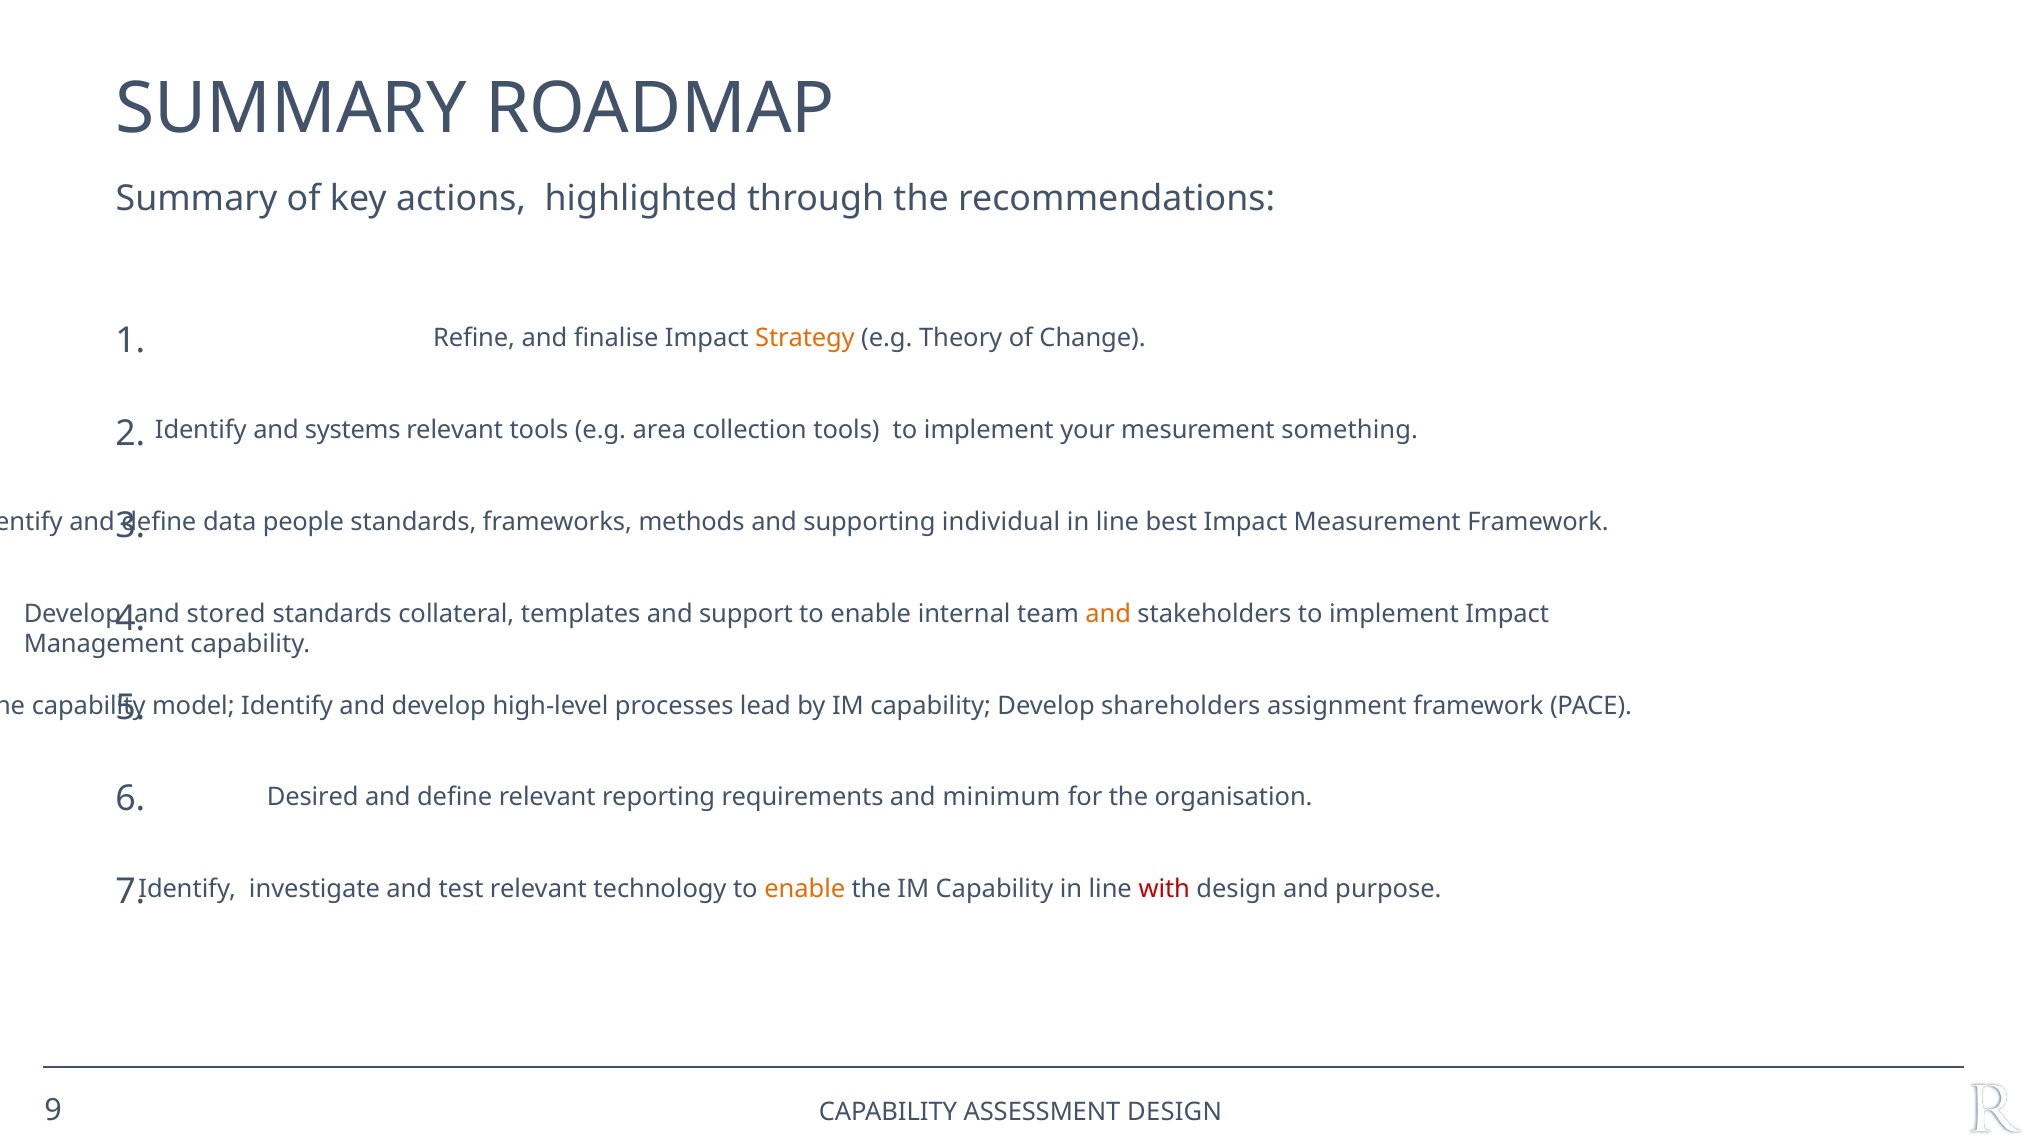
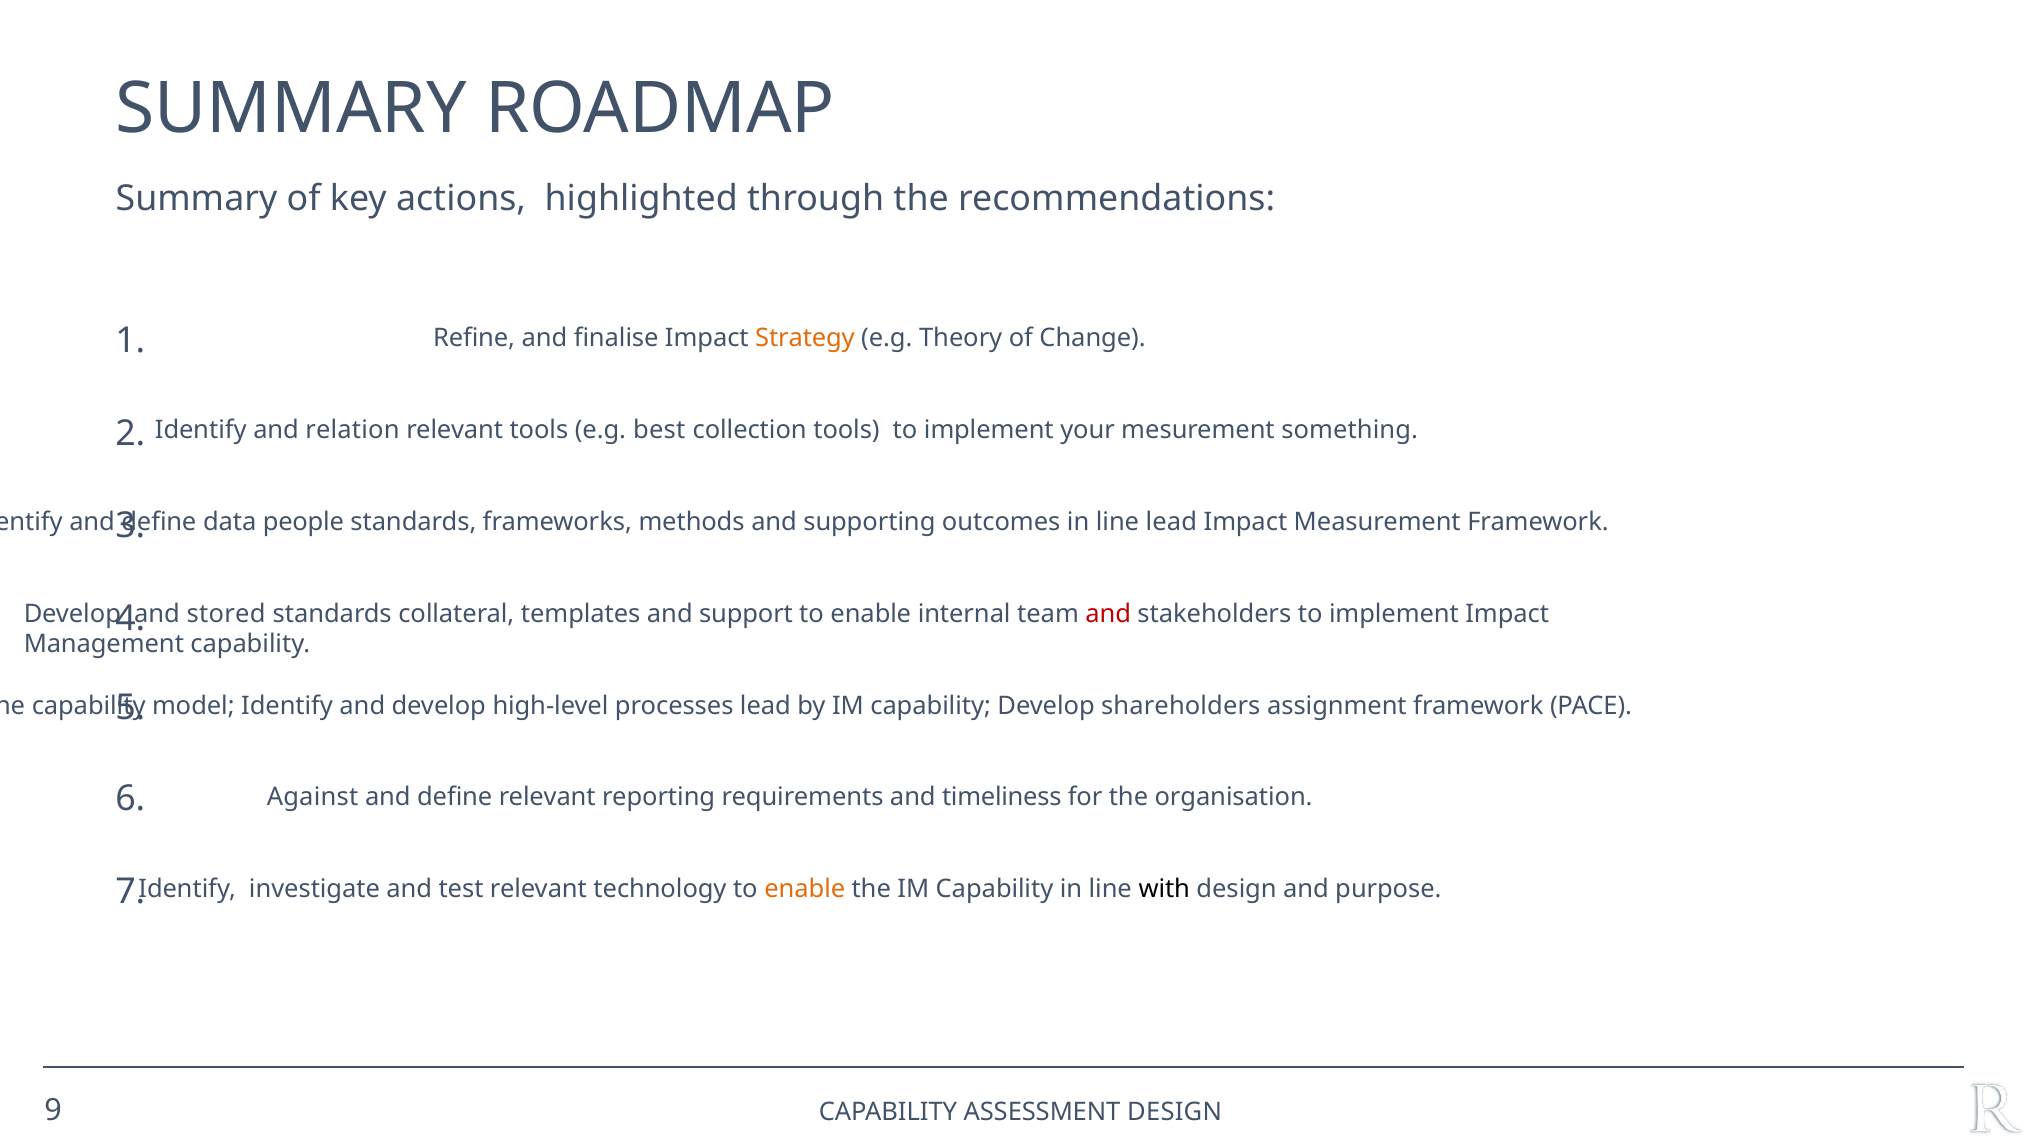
systems: systems -> relation (352, 430)
area: area -> best (659, 430)
individual: individual -> outcomes (1001, 522)
line best: best -> lead (1171, 522)
and colour: orange -> red (1108, 614)
Desired: Desired -> Against (313, 798)
minimum: minimum -> timeliness (1002, 798)
with colour: red -> black (1164, 889)
